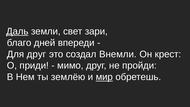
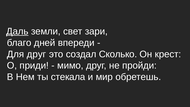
Внемли: Внемли -> Сколько (118, 54)
землёю: землёю -> стекала (68, 77)
мир underline: present -> none (104, 77)
